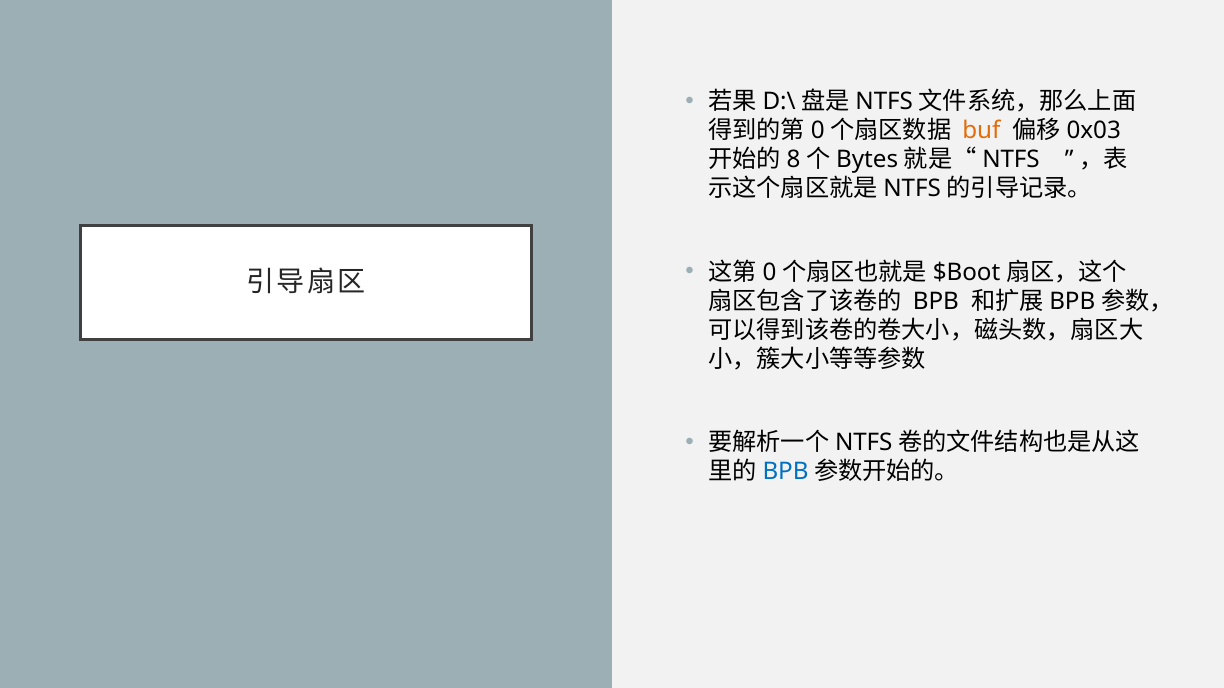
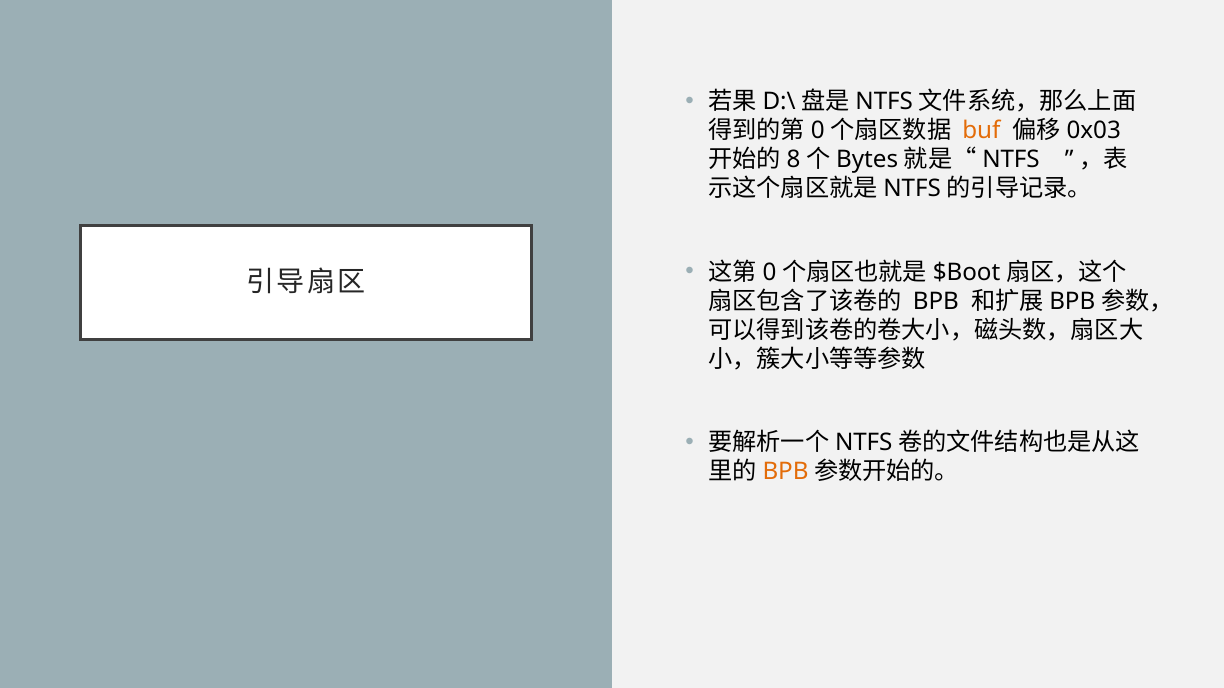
BPB colour: blue -> orange (786, 472)
